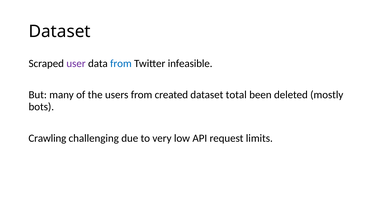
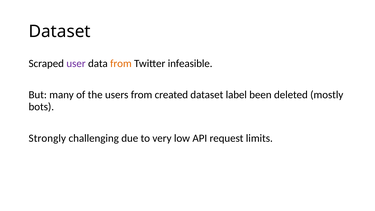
from colour: blue -> orange (121, 63)
total: total -> label (236, 95)
Crawling: Crawling -> Strongly (47, 138)
